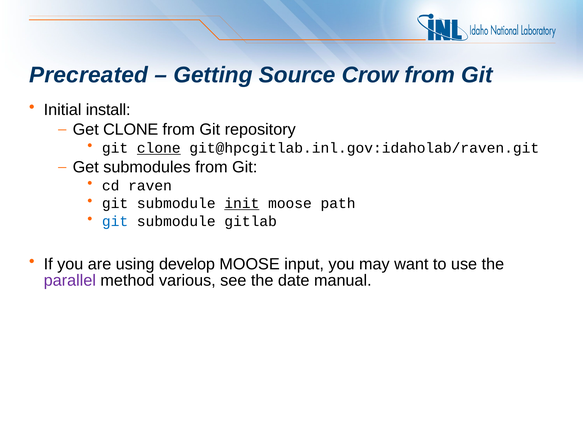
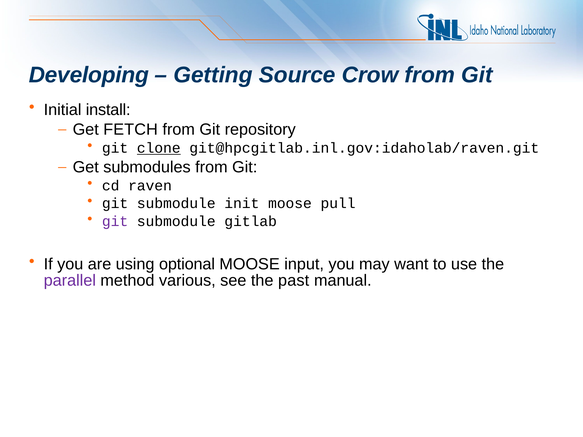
Precreated: Precreated -> Developing (89, 75)
Get CLONE: CLONE -> FETCH (131, 130)
init underline: present -> none (242, 204)
path: path -> pull (338, 204)
git colour: blue -> purple (115, 221)
develop: develop -> optional (187, 264)
date: date -> past (294, 281)
